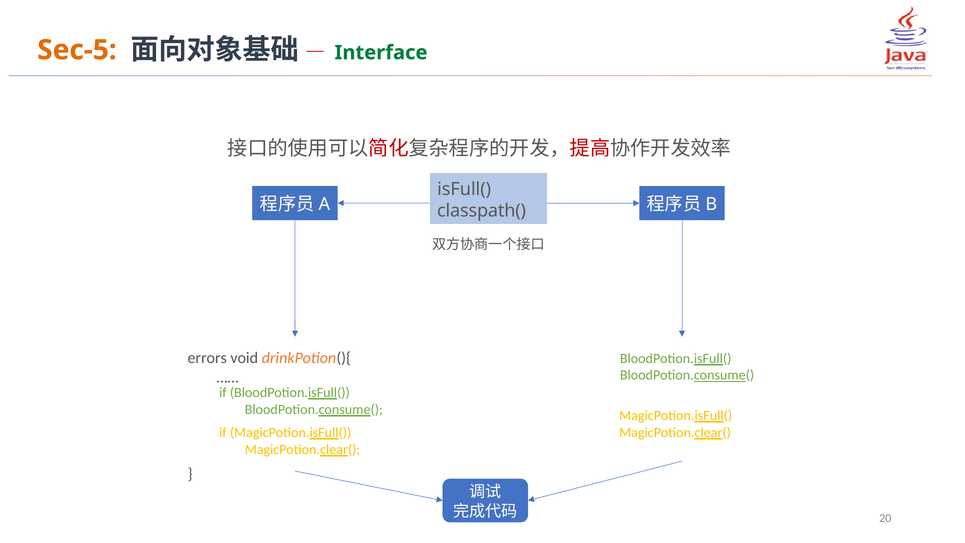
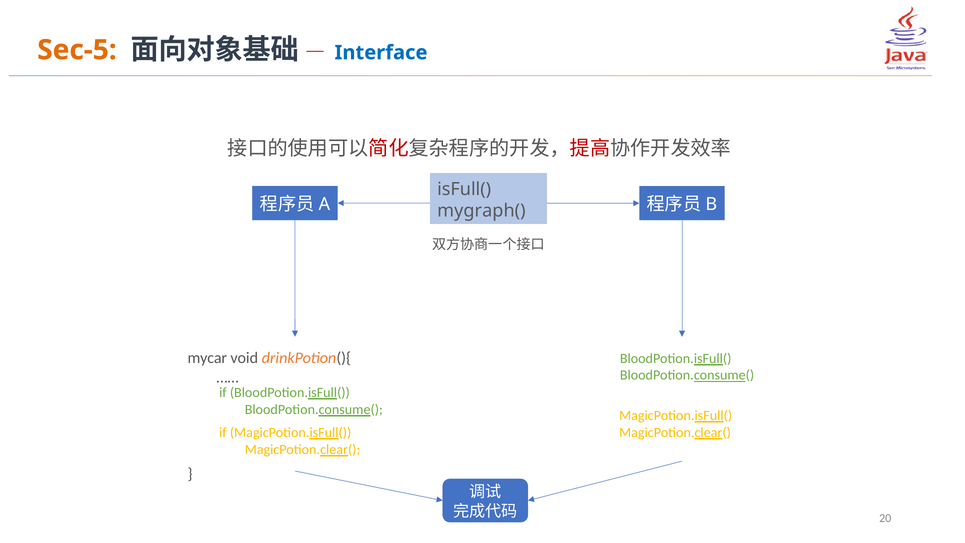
Interface colour: green -> blue (381, 53)
classpath(: classpath( -> mygraph( (481, 211)
errors: errors -> mycar (207, 358)
